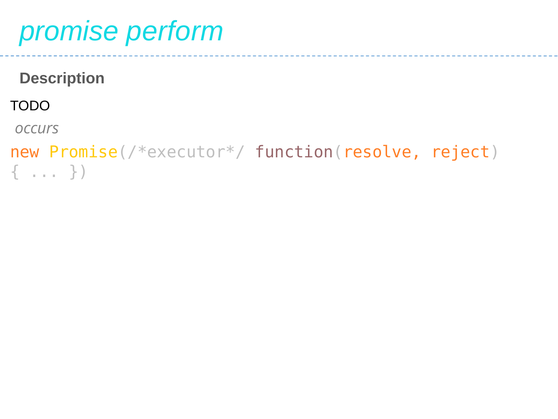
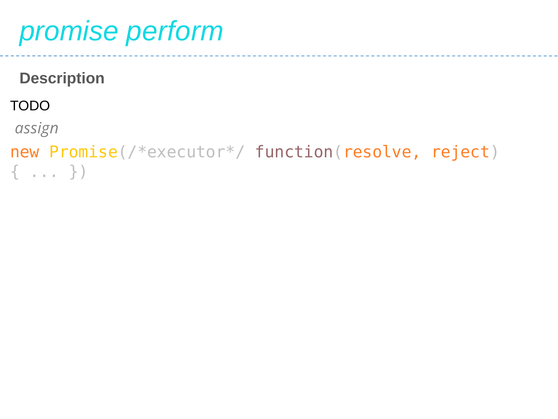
occurs: occurs -> assign (37, 128)
